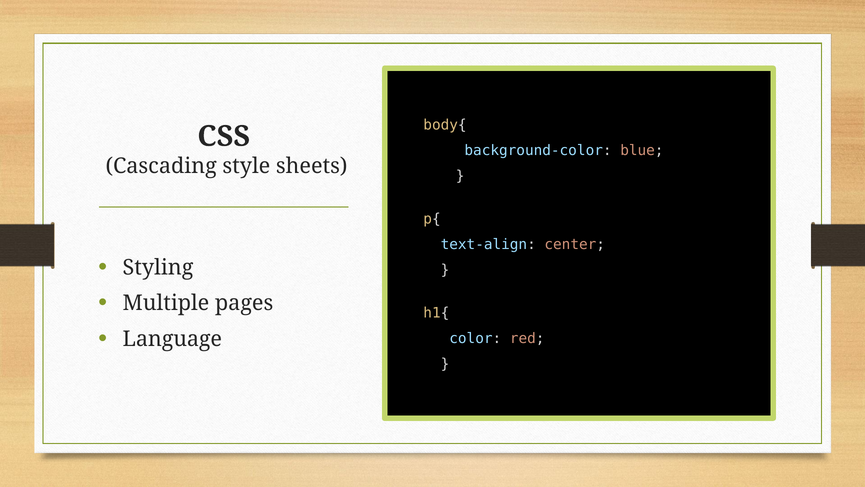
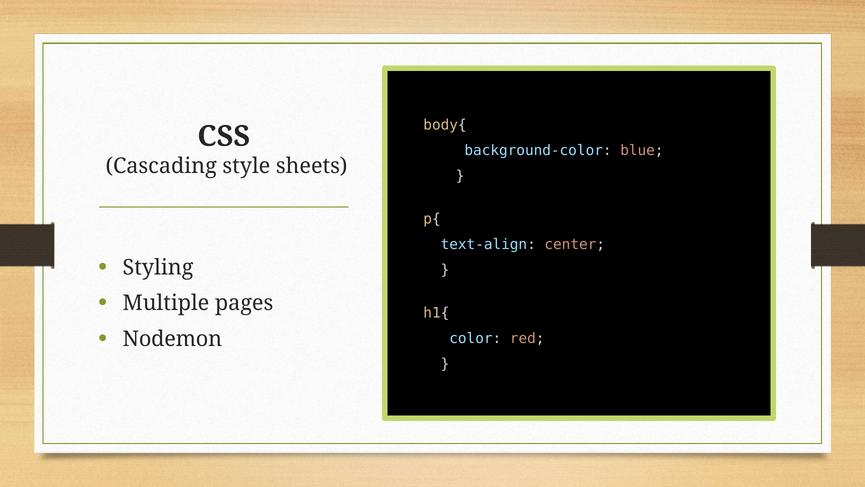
Language: Language -> Nodemon (172, 339)
